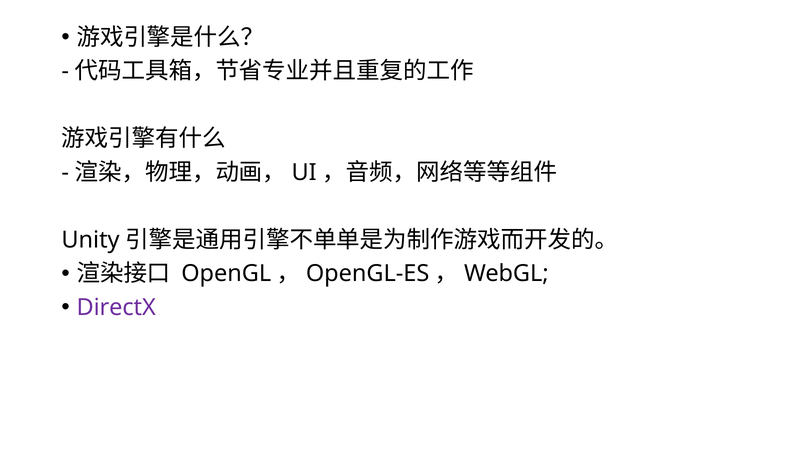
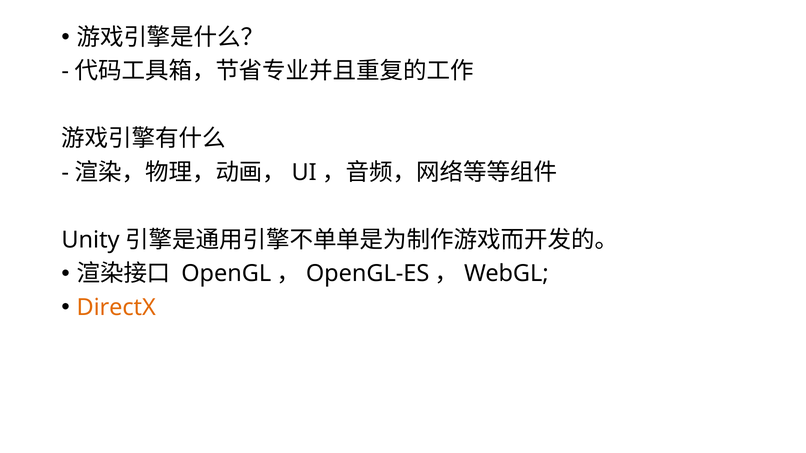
DirectX colour: purple -> orange (116, 308)
